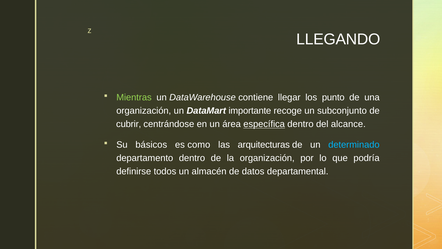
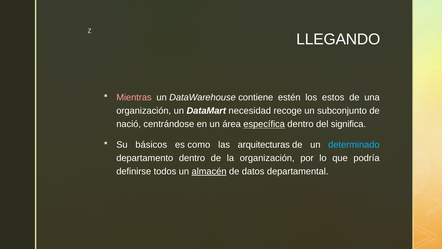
Mientras colour: light green -> pink (134, 97)
llegar: llegar -> estén (289, 97)
punto: punto -> estos (333, 97)
importante: importante -> necesidad (250, 111)
cubrir: cubrir -> nació (129, 124)
alcance: alcance -> significa (348, 124)
almacén underline: none -> present (209, 171)
